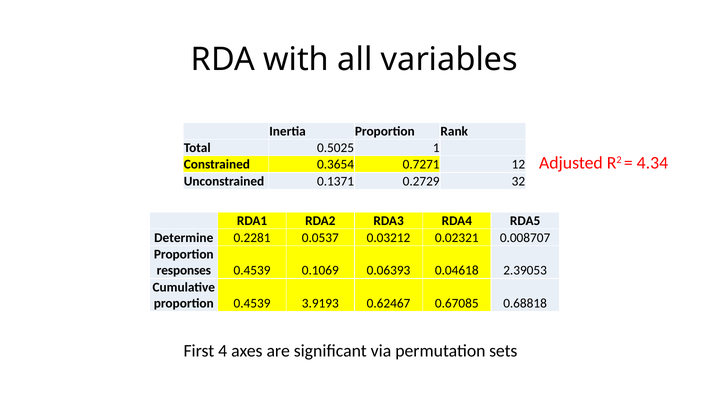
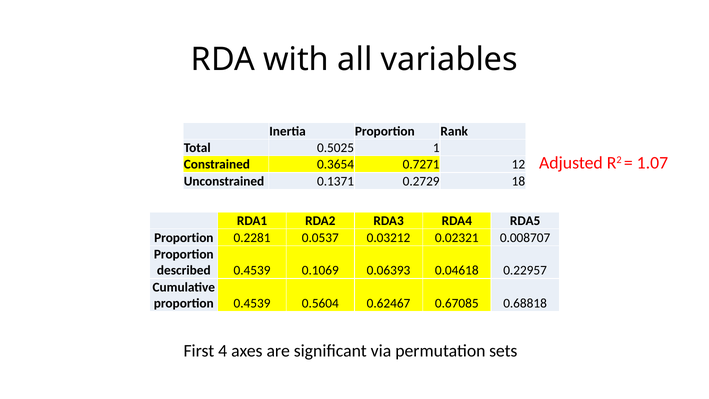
4.34: 4.34 -> 1.07 (652, 163)
32: 32 -> 18 (518, 181)
Determine: Determine -> Proportion (184, 238)
responses: responses -> described (184, 270)
2.39053: 2.39053 -> 0.22957 (525, 270)
3.9193: 3.9193 -> 0.5604 (320, 303)
